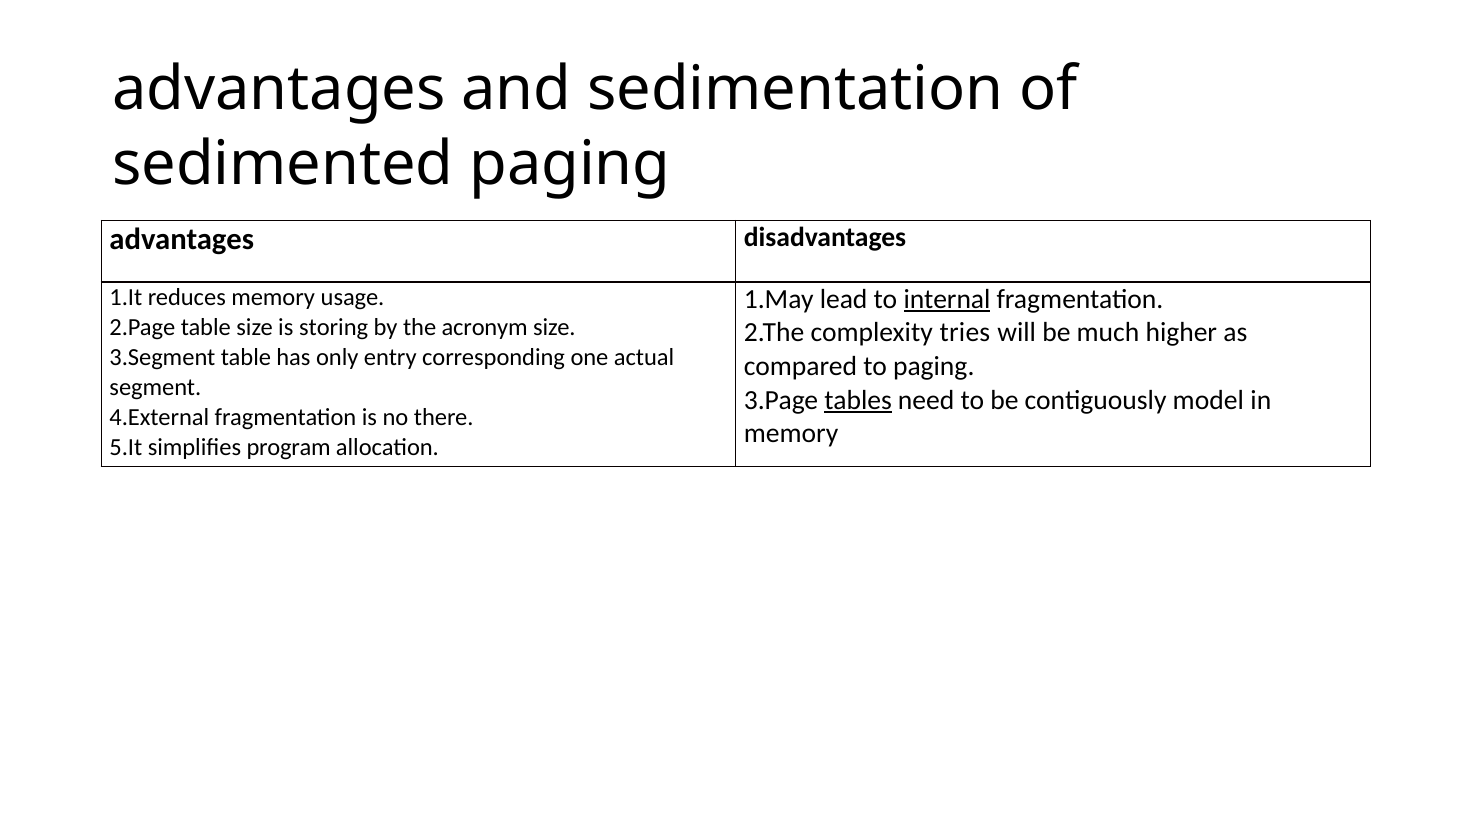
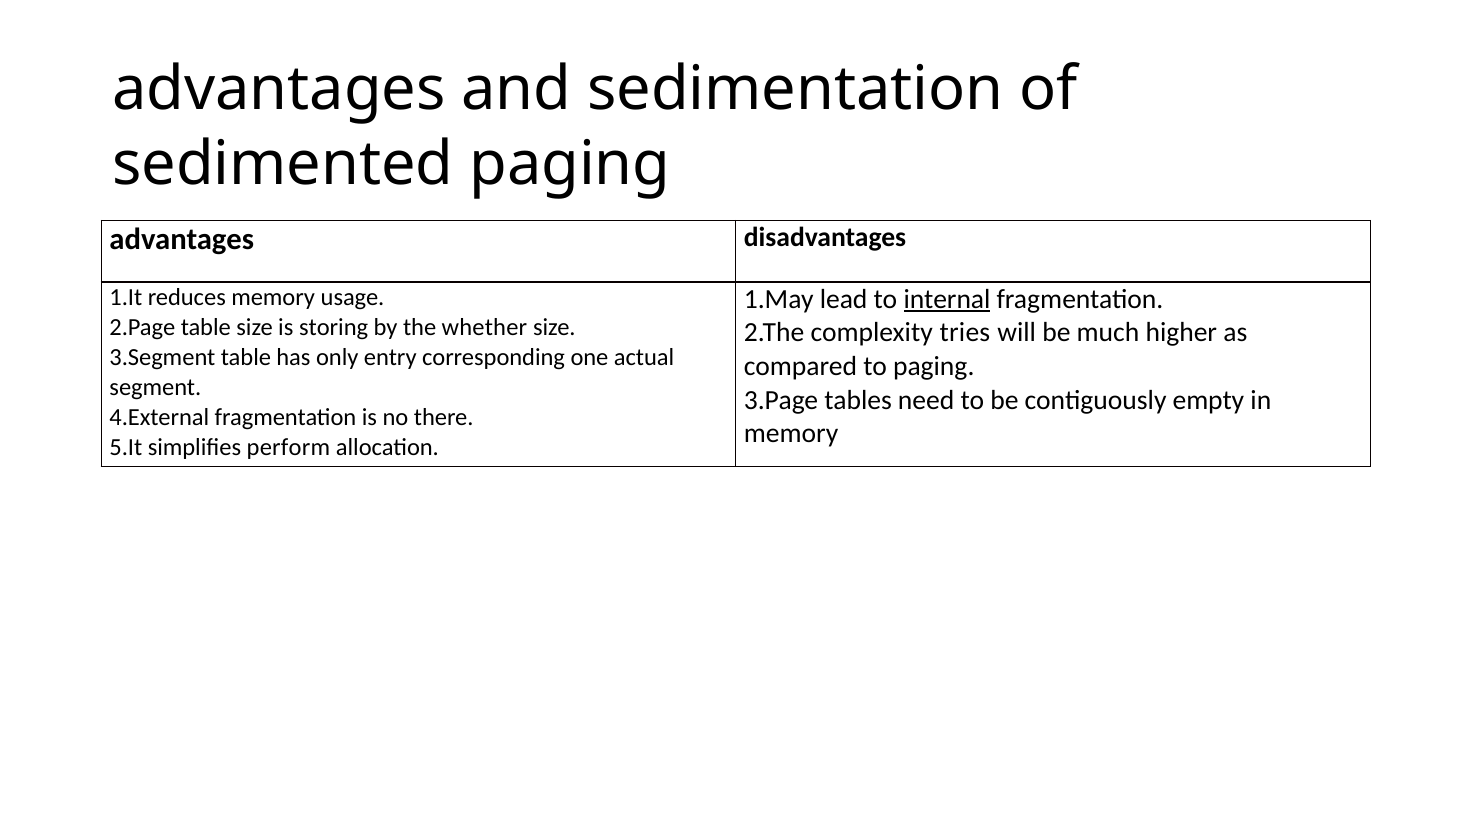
acronym: acronym -> whether (484, 327)
tables underline: present -> none (858, 400)
model: model -> empty (1208, 400)
program: program -> perform (288, 447)
